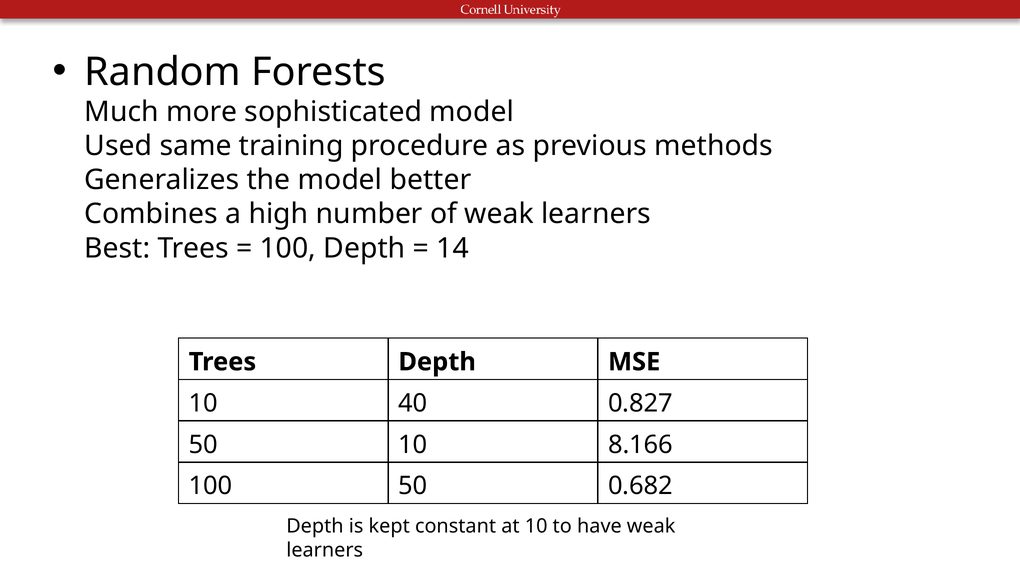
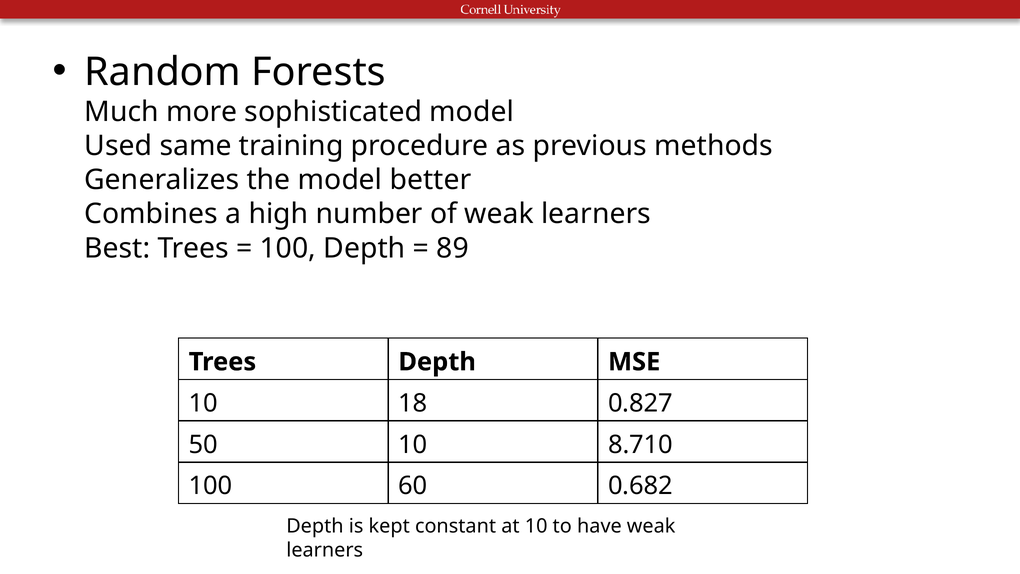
14: 14 -> 89 (453, 248)
40: 40 -> 18 (413, 403)
8.166: 8.166 -> 8.710 (641, 444)
100 50: 50 -> 60 (413, 486)
